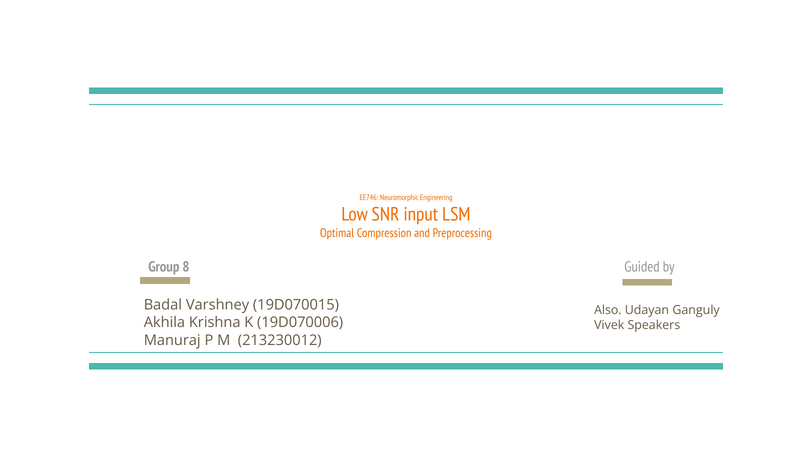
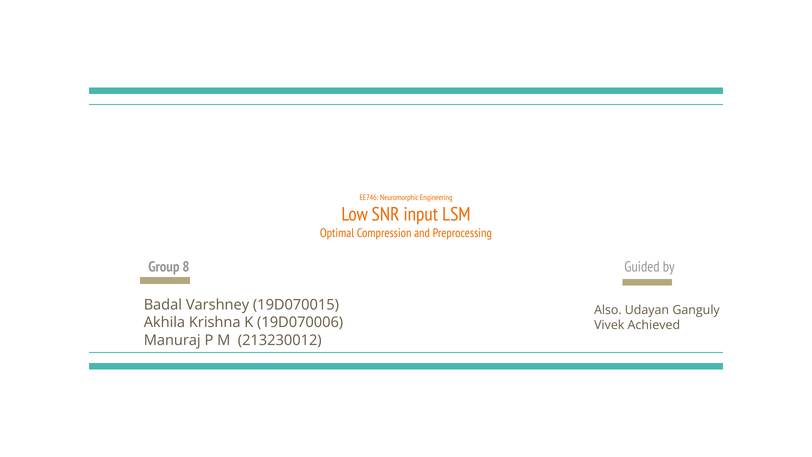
Speakers: Speakers -> Achieved (654, 325)
